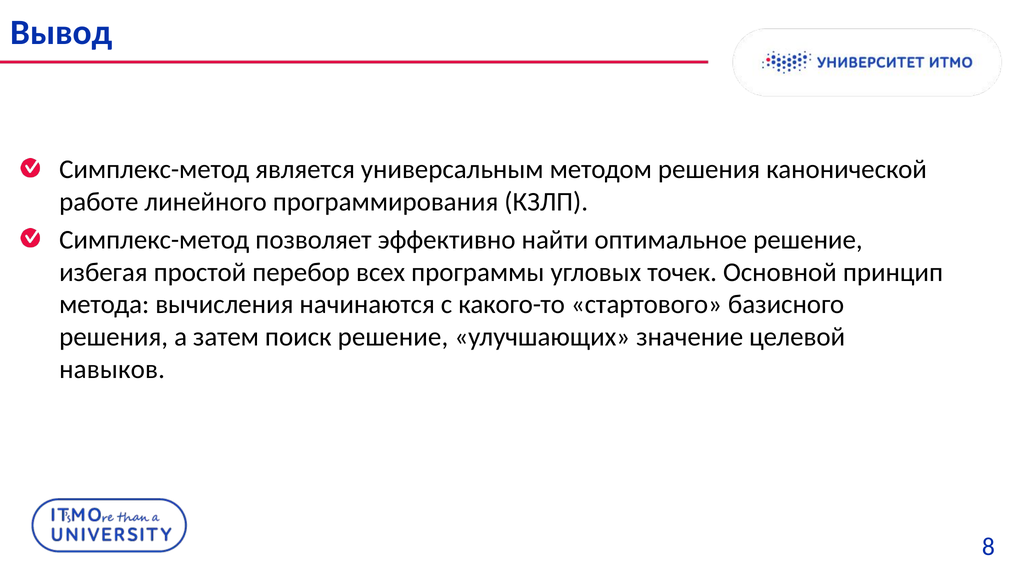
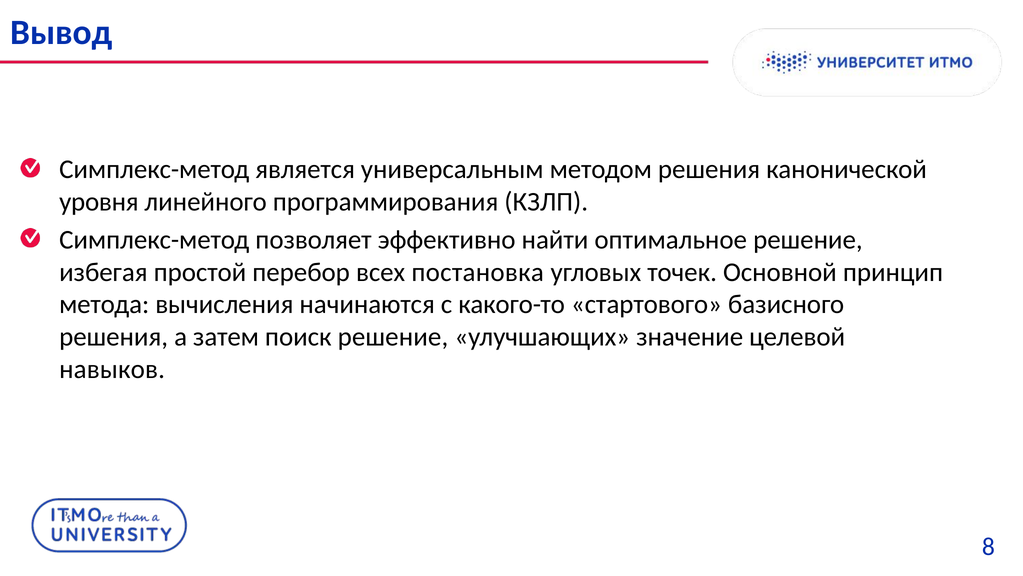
работе: работе -> уровня (99, 202)
программы: программы -> постановка (478, 272)
